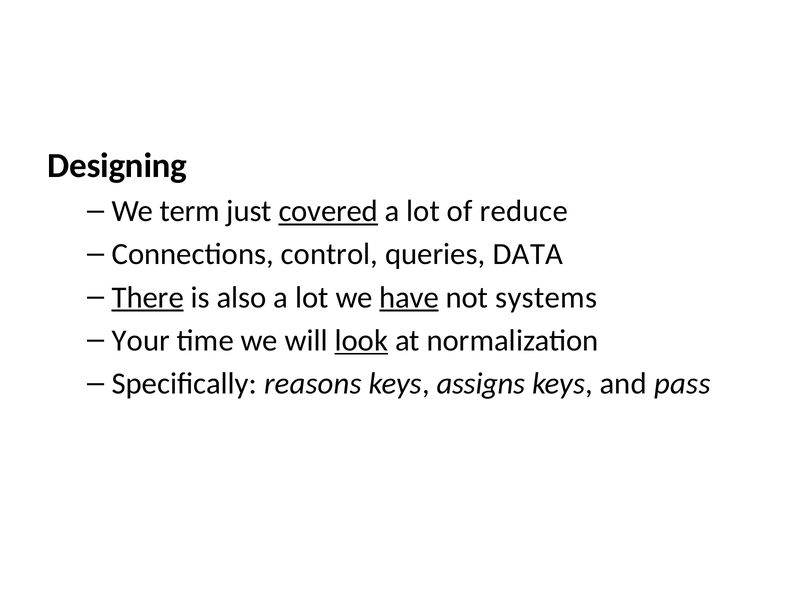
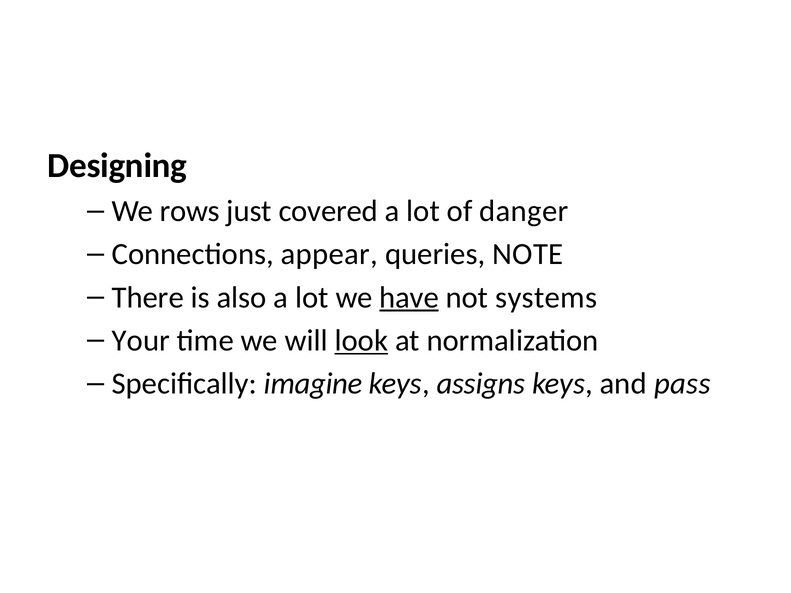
term: term -> rows (190, 211)
covered underline: present -> none (328, 211)
reduce: reduce -> danger (524, 211)
control: control -> appear (329, 254)
DATA: DATA -> NOTE (528, 254)
There underline: present -> none (148, 298)
reasons: reasons -> imagine (313, 384)
